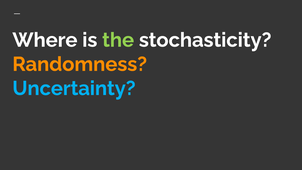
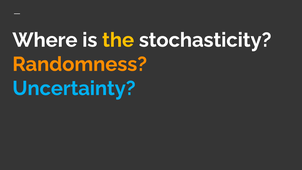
the colour: light green -> yellow (118, 40)
